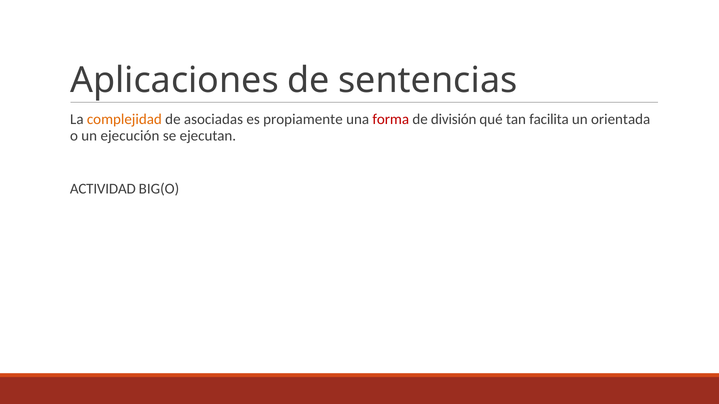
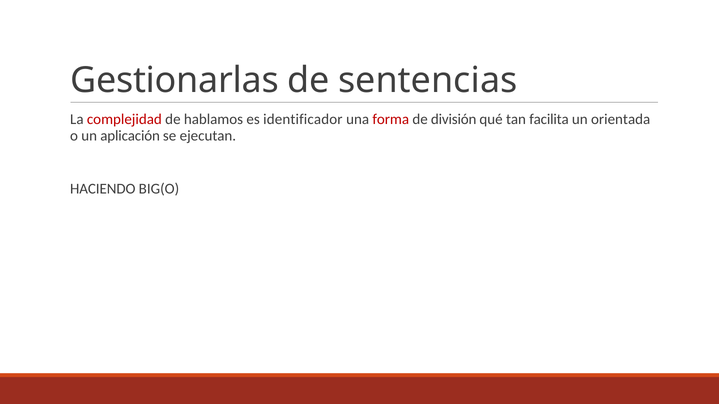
Aplicaciones: Aplicaciones -> Gestionarlas (175, 81)
complejidad colour: orange -> red (124, 120)
asociadas: asociadas -> hablamos (213, 120)
propiamente: propiamente -> identificador (303, 120)
ejecución: ejecución -> aplicación (130, 136)
ACTIVIDAD: ACTIVIDAD -> HACIENDO (103, 189)
